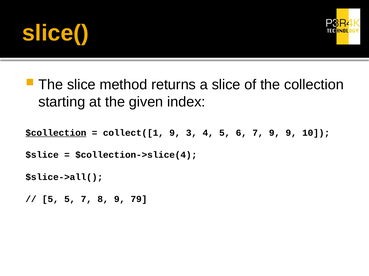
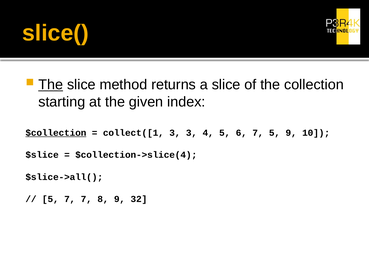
The underline: none -> present (51, 85)
collect([1 9: 9 -> 3 (175, 133)
7 9: 9 -> 5 (275, 133)
5 5: 5 -> 7 (70, 200)
79: 79 -> 32 (139, 200)
